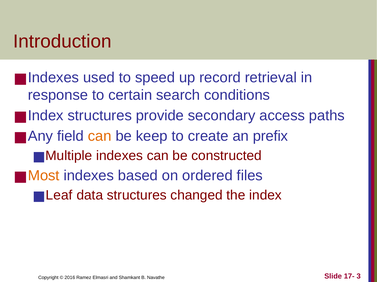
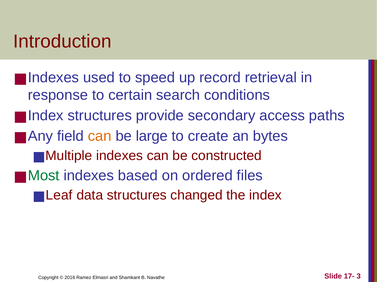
keep: keep -> large (152, 136)
prefix: prefix -> bytes (270, 136)
Most colour: orange -> green (44, 176)
